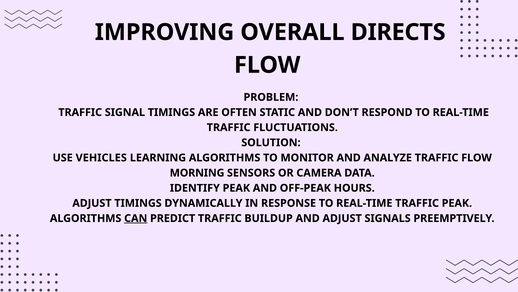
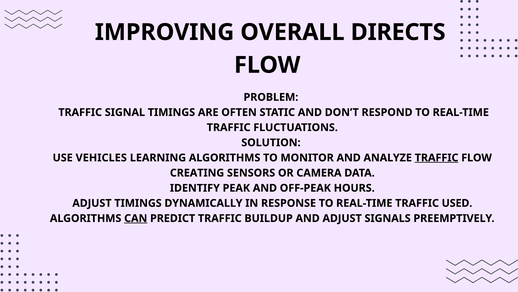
TRAFFIC underline: none -> present (437, 157)
MORNING: MORNING -> CREATING (197, 173)
TRAFFIC PEAK: PEAK -> USED (457, 203)
